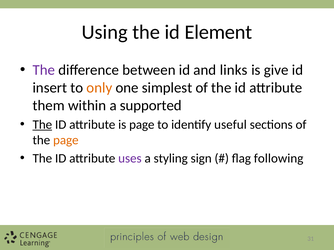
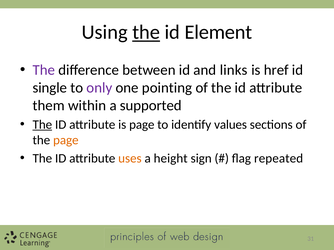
the underline: none -> present (146, 32)
give: give -> href (276, 70)
insert: insert -> single (50, 88)
only colour: orange -> purple (99, 88)
simplest: simplest -> pointing (167, 88)
useful: useful -> values (231, 125)
uses colour: purple -> orange (130, 159)
styling: styling -> height (171, 159)
following: following -> repeated (279, 159)
